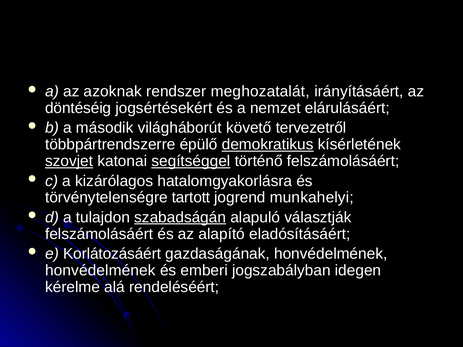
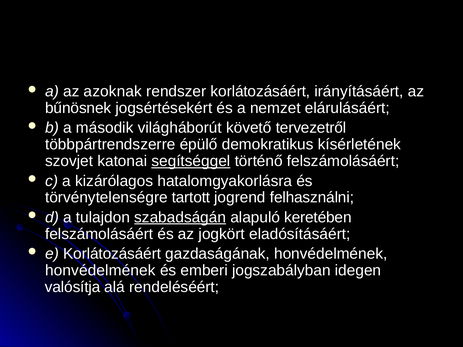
rendszer meghozatalát: meghozatalát -> korlátozásáért (260, 92)
döntéséig: döntéséig -> bűnösnek (78, 108)
demokratikus underline: present -> none (268, 145)
szovjet underline: present -> none (69, 161)
munkahelyi: munkahelyi -> felhasználni (312, 198)
választják: választják -> keretében (318, 217)
alapító: alapító -> jogkört (222, 234)
kérelme: kérelme -> valósítja (73, 287)
